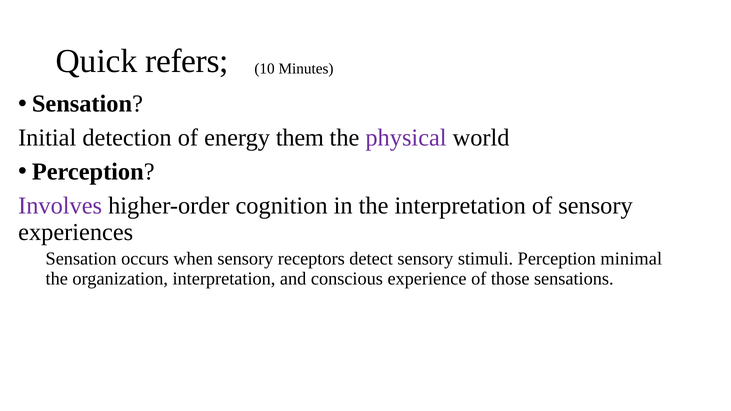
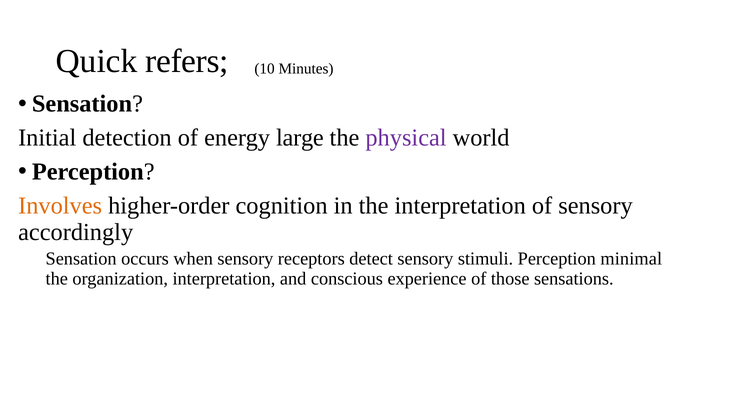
them: them -> large (300, 138)
Involves colour: purple -> orange (60, 206)
experiences: experiences -> accordingly (76, 232)
